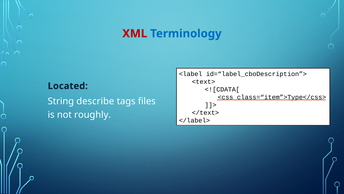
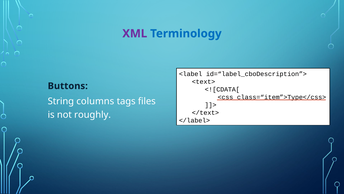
XML colour: red -> purple (135, 33)
Located: Located -> Buttons (68, 86)
describe: describe -> columns (95, 101)
